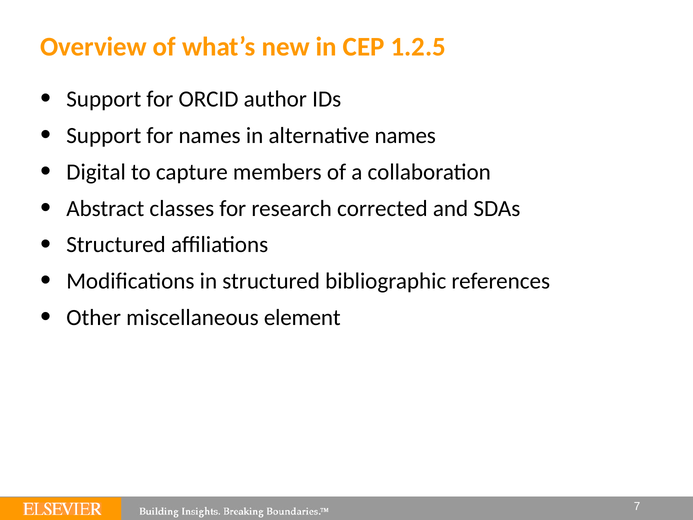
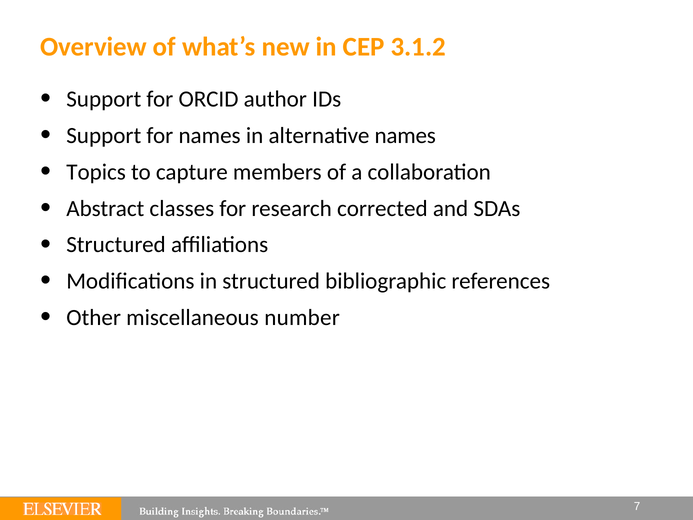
1.2.5: 1.2.5 -> 3.1.2 (418, 47)
Digital: Digital -> Topics (96, 172)
element: element -> number (302, 318)
